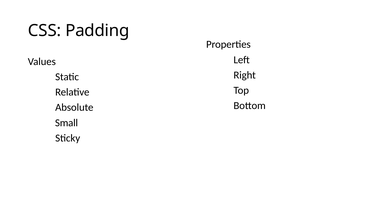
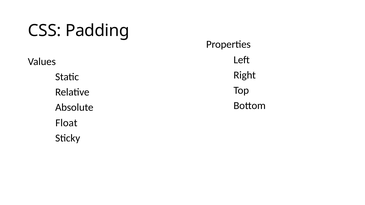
Small: Small -> Float (66, 123)
